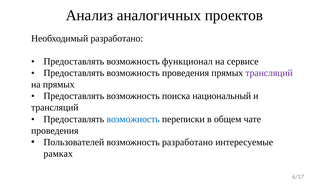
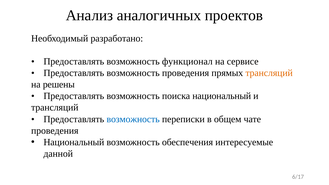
трансляций colour: purple -> orange (269, 73)
на прямых: прямых -> решены (59, 85)
Пользователей: Пользователей -> Национальный (74, 142)
возможность разработано: разработано -> обеспечения (187, 142)
рамках: рамках -> данной (58, 154)
